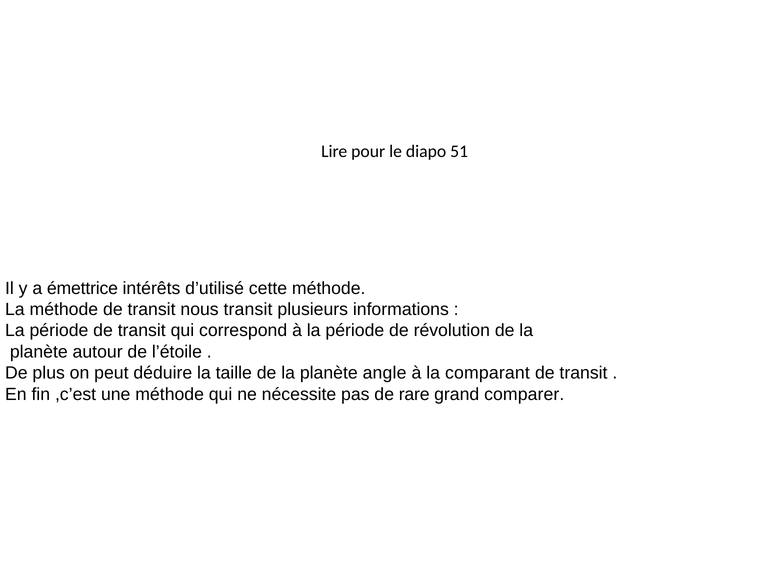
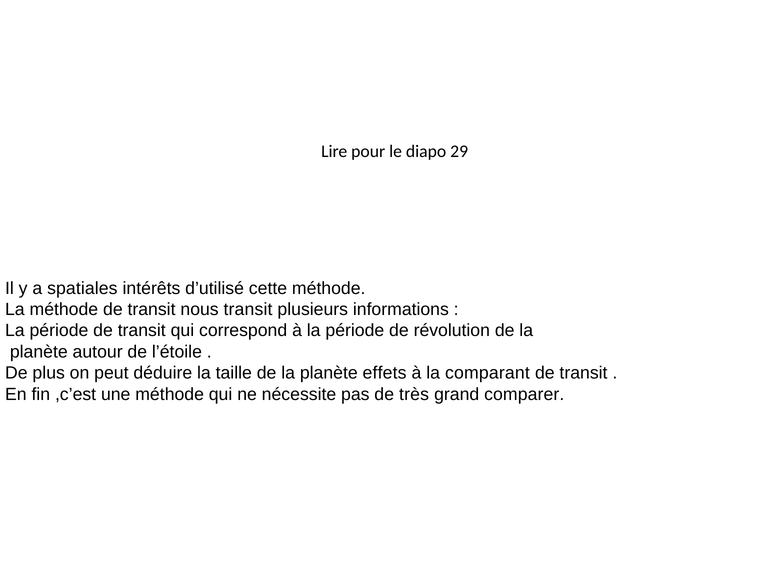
51: 51 -> 29 (459, 151)
émettrice: émettrice -> spatiales (82, 288)
angle: angle -> effets (385, 373)
rare: rare -> très (414, 394)
